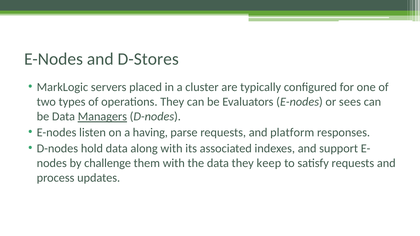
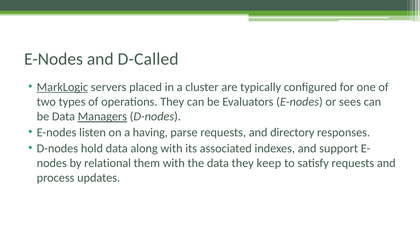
D-Stores: D-Stores -> D-Called (148, 59)
MarkLogic underline: none -> present (62, 87)
platform: platform -> directory (292, 133)
challenge: challenge -> relational (108, 163)
